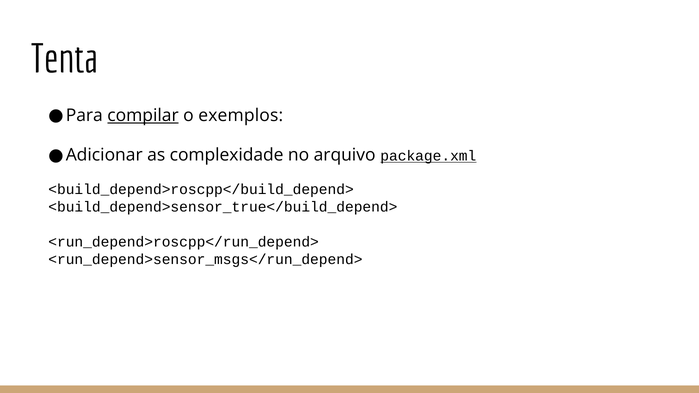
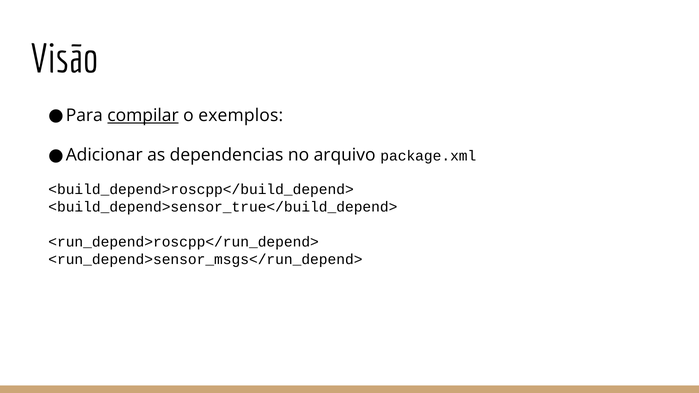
Tenta: Tenta -> Visão (65, 59)
complexidade: complexidade -> dependencias (227, 155)
package.xml underline: present -> none (428, 156)
